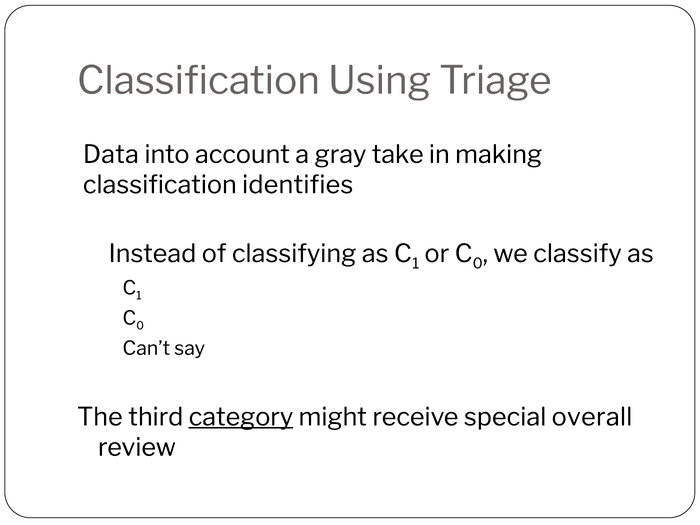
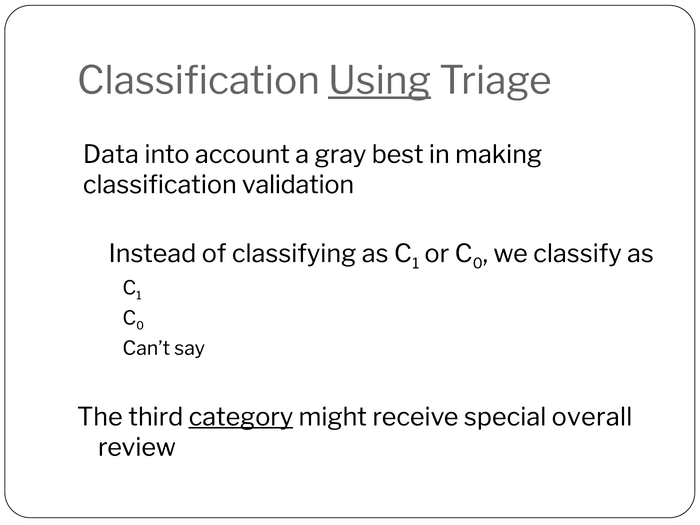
Using underline: none -> present (380, 81)
take: take -> best (398, 155)
identifies: identifies -> validation (298, 185)
